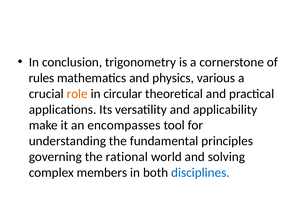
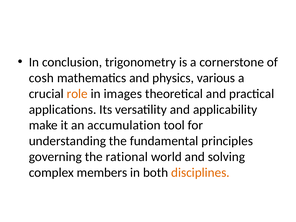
rules: rules -> cosh (41, 78)
circular: circular -> images (123, 94)
encompasses: encompasses -> accumulation (124, 125)
disciplines colour: blue -> orange (200, 173)
